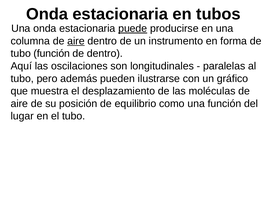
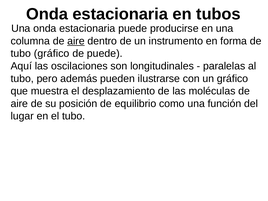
puede underline: present -> none (133, 29)
tubo función: función -> gráfico (52, 54)
de dentro: dentro -> puede (105, 54)
